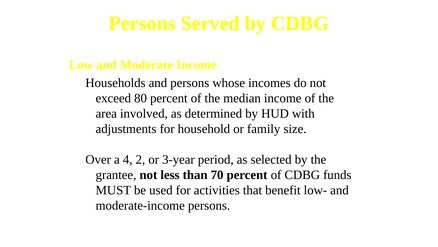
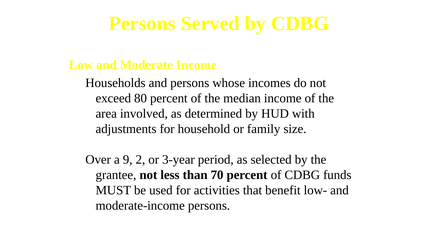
4: 4 -> 9 (128, 159)
